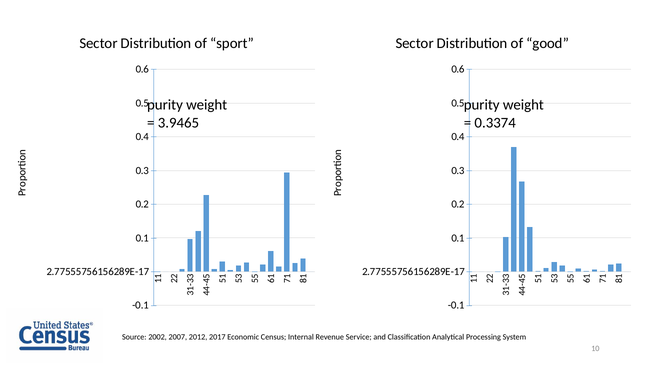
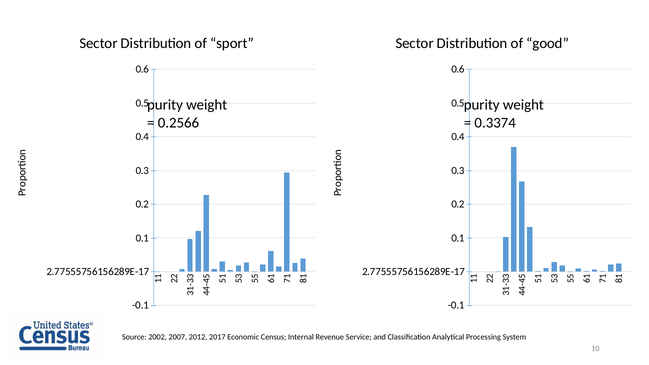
3.9465: 3.9465 -> 0.2566 (178, 123)
